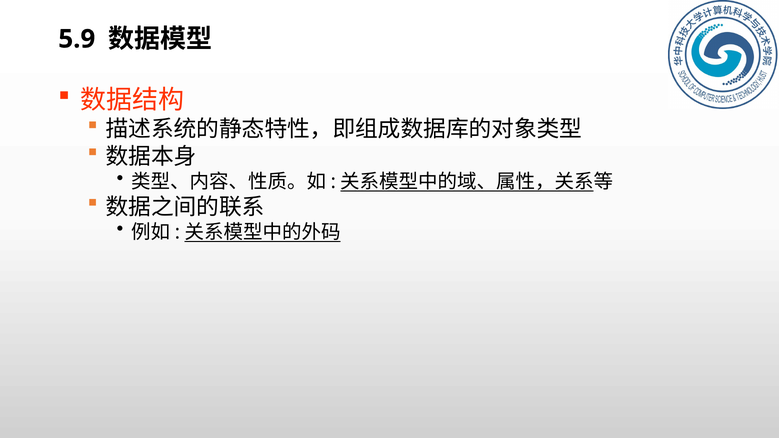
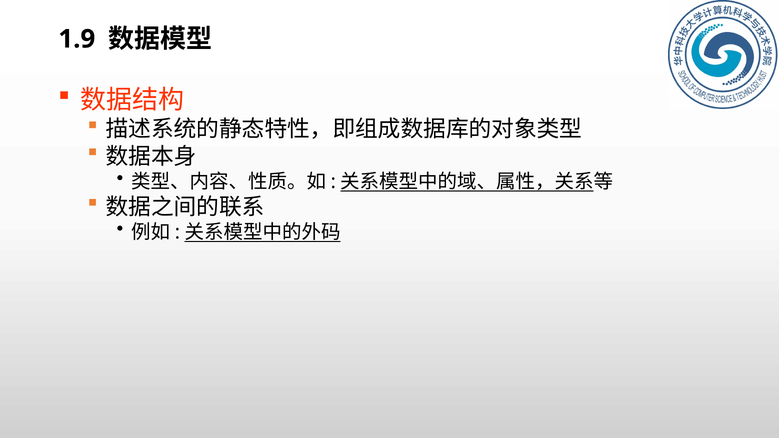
5.9: 5.9 -> 1.9 (77, 39)
